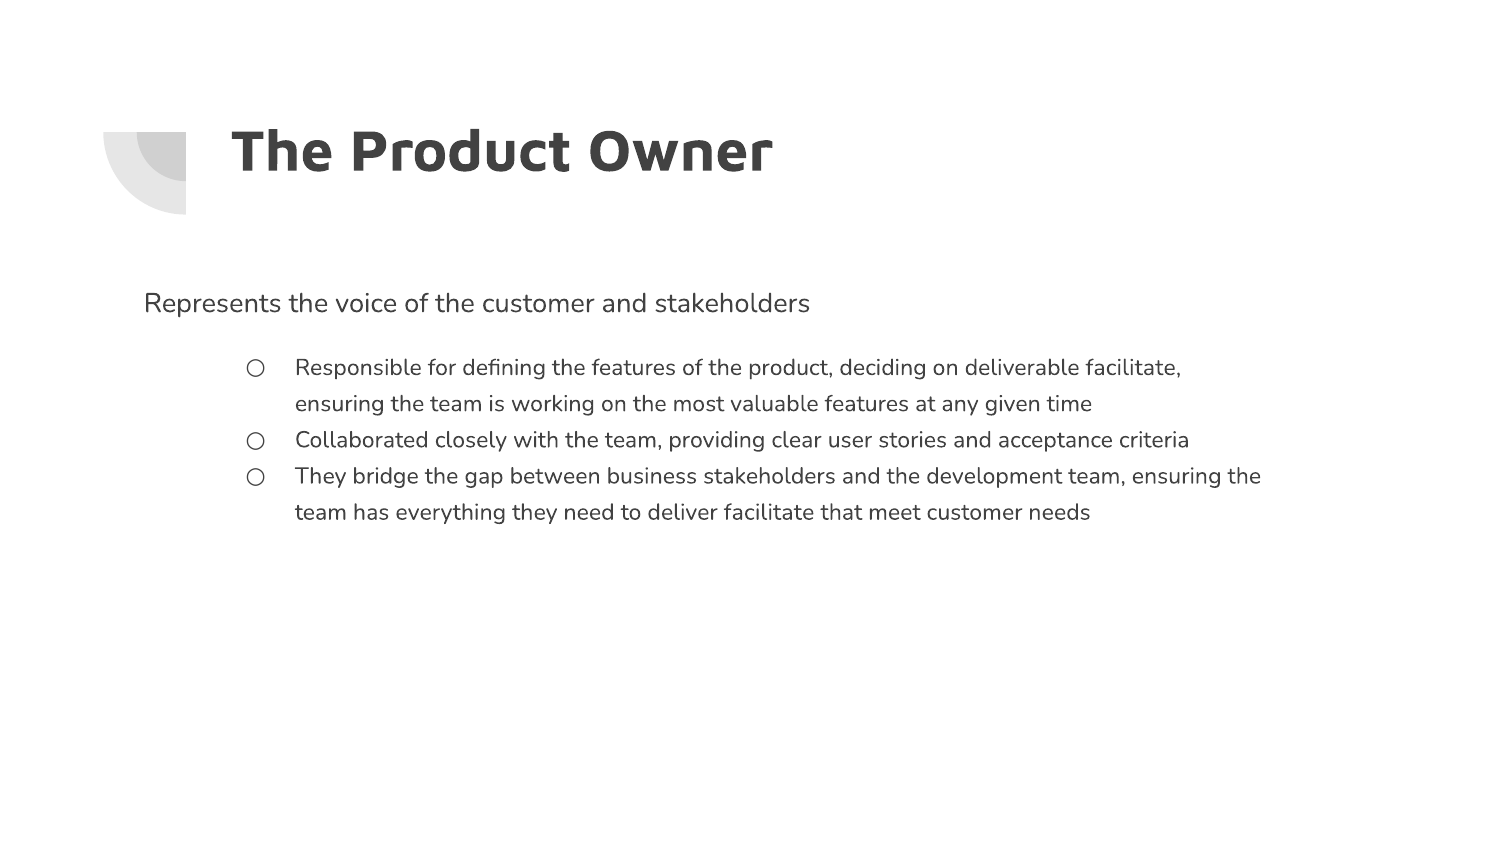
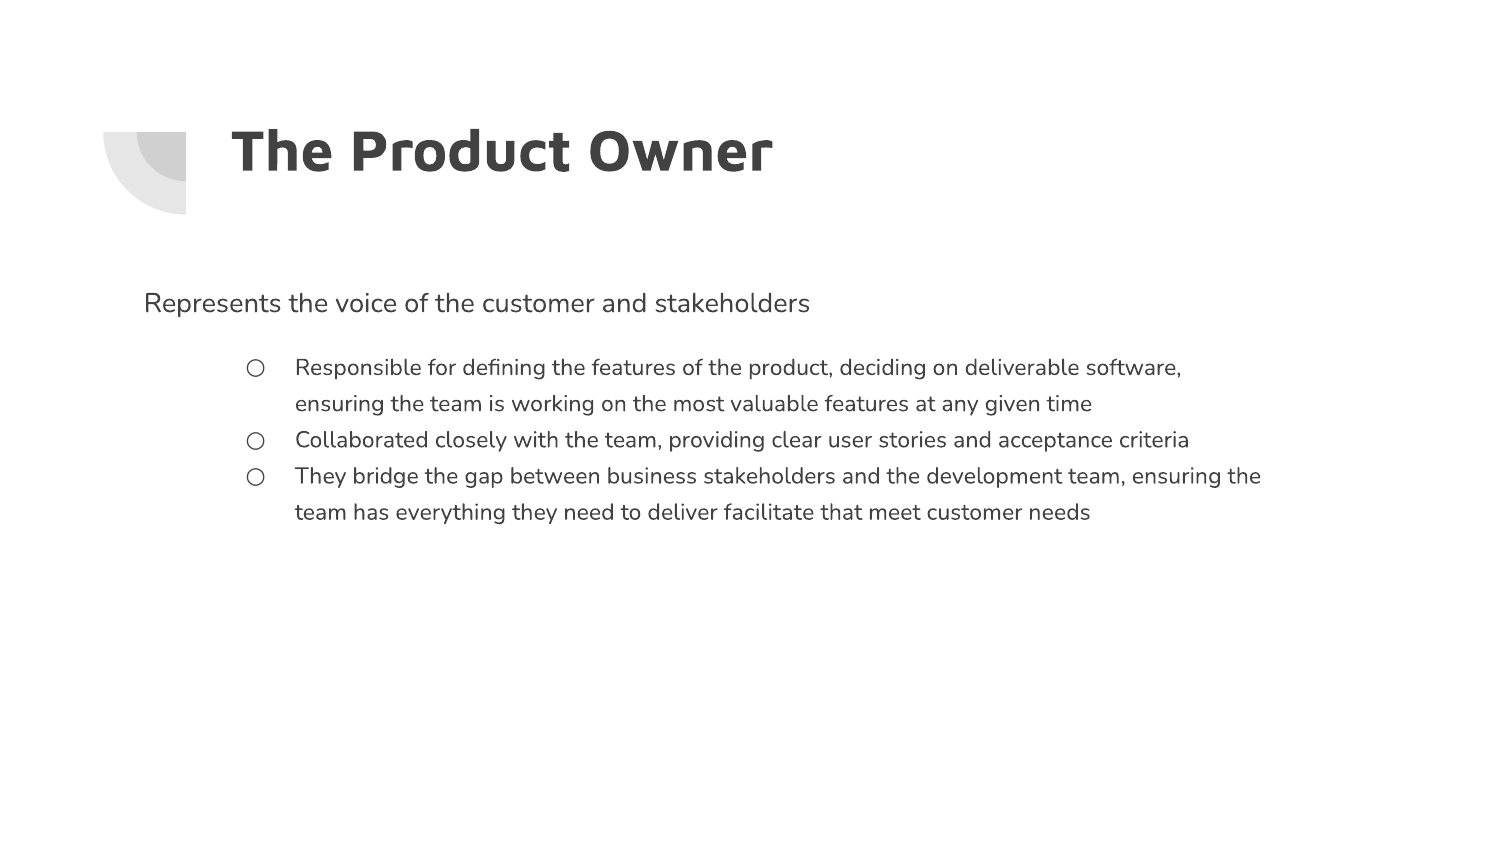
deliverable facilitate: facilitate -> software (1134, 367)
